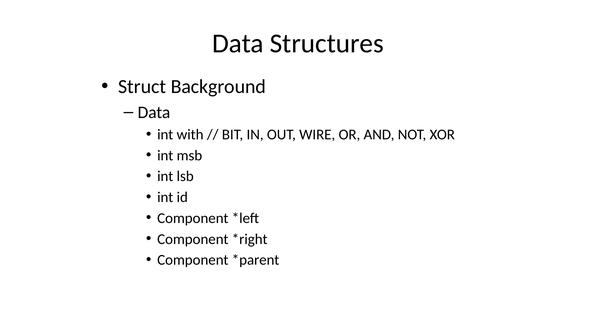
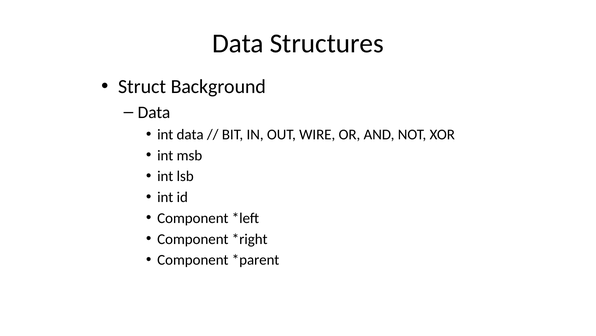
int with: with -> data (190, 134)
